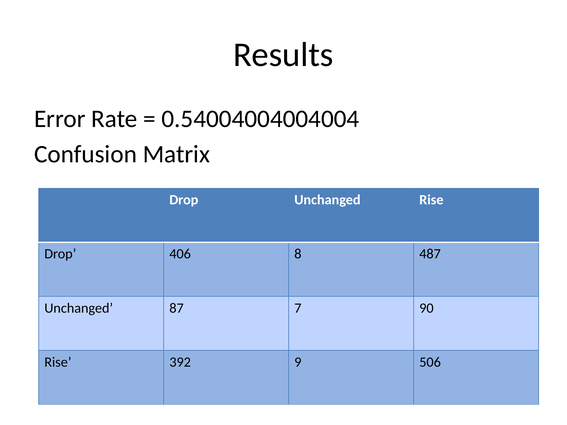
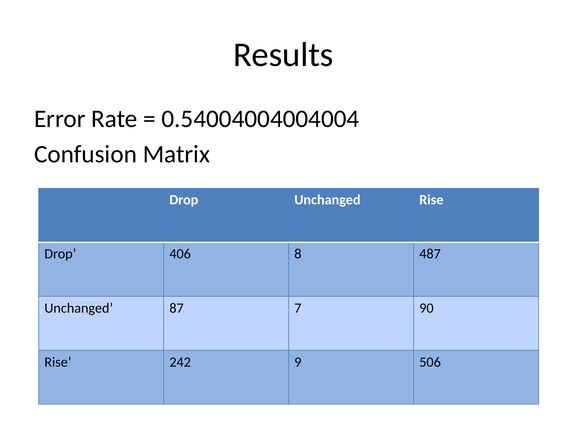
392: 392 -> 242 (180, 362)
